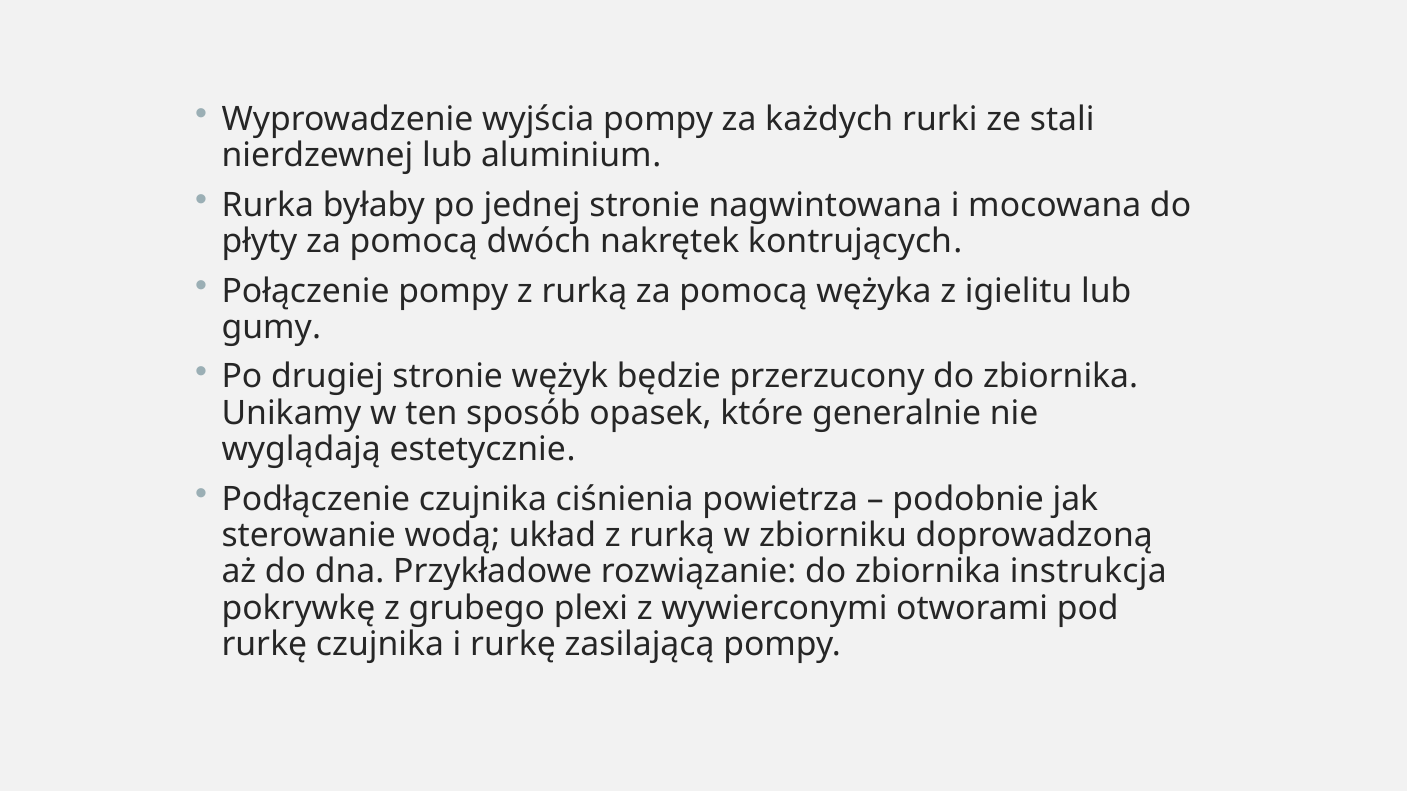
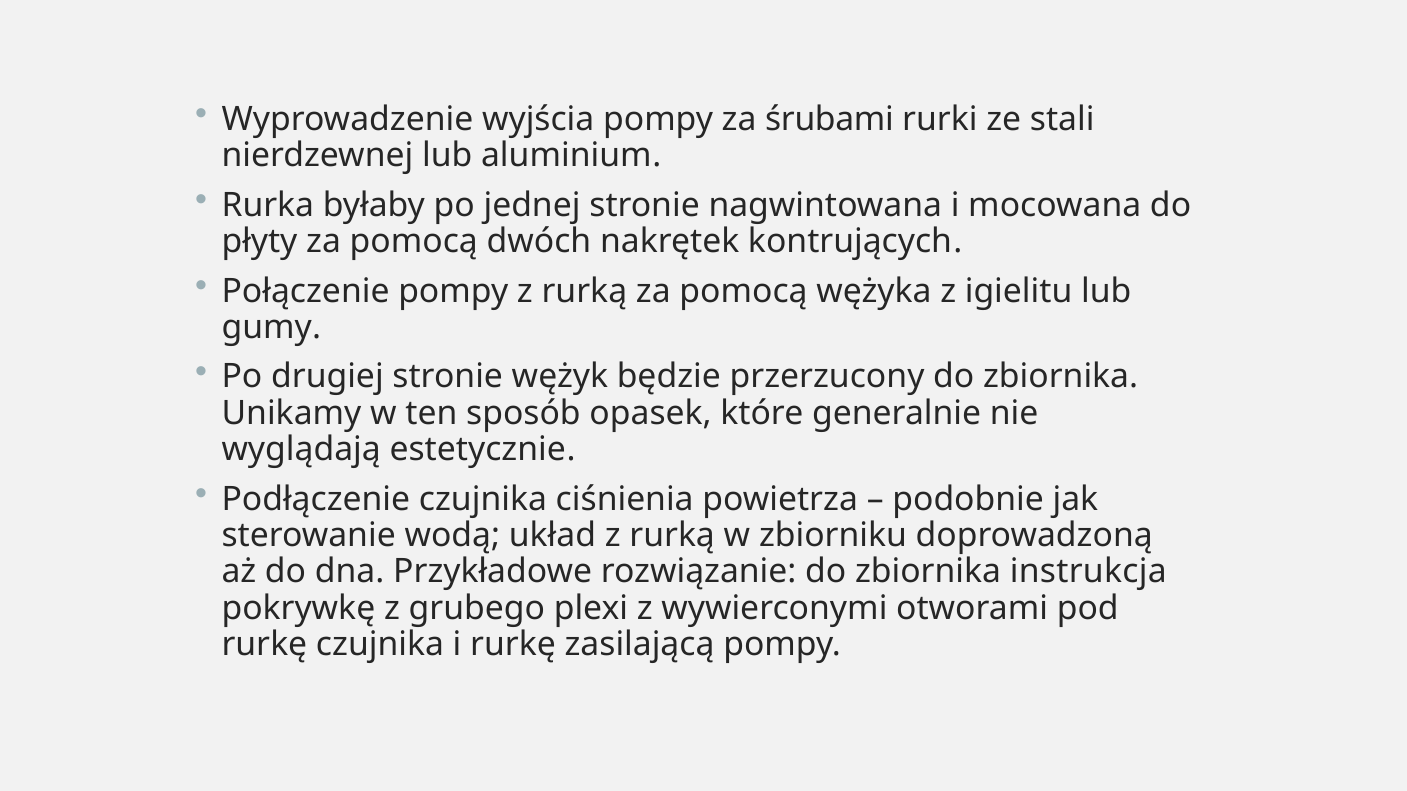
każdych: każdych -> śrubami (829, 119)
